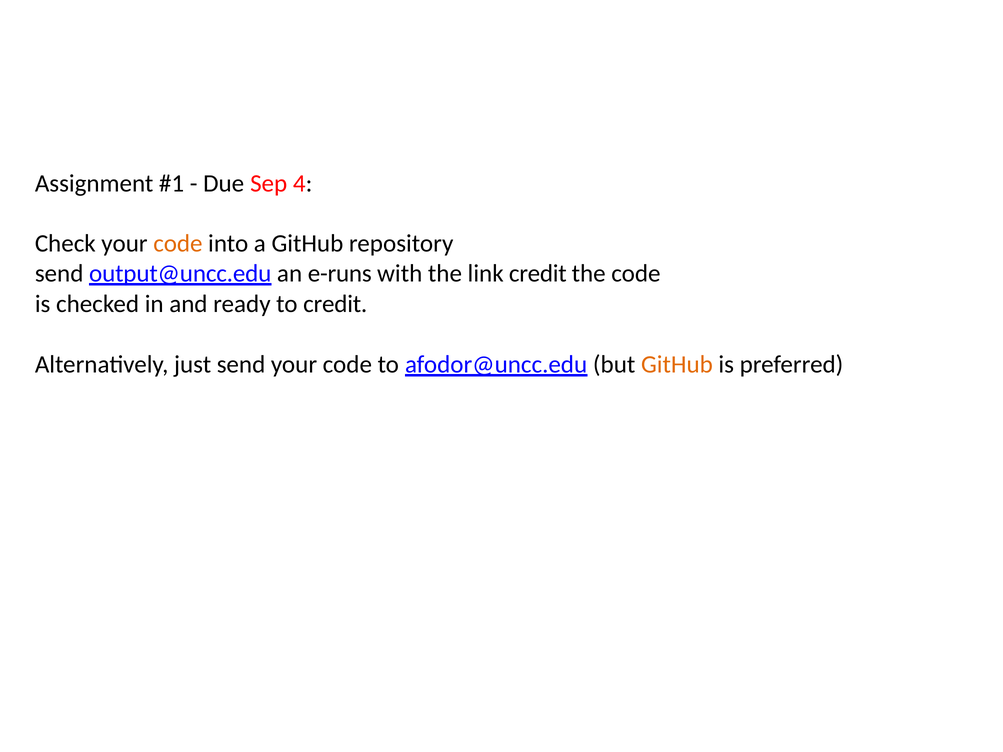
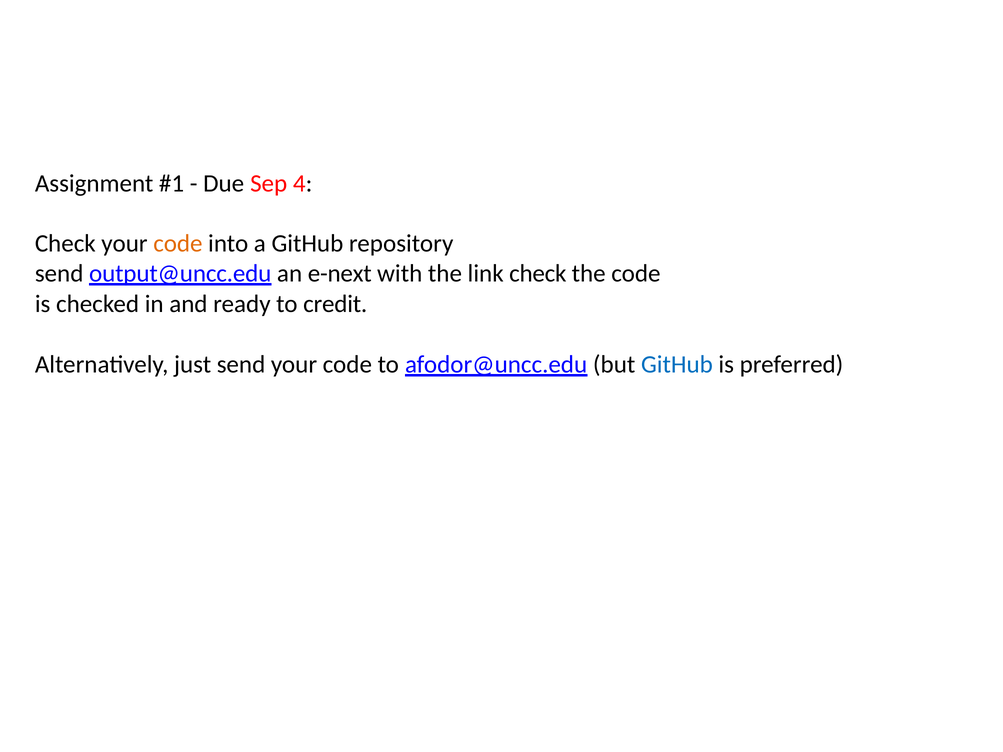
e-runs: e-runs -> e-next (340, 274)
link credit: credit -> check (538, 274)
GitHub colour: orange -> blue (677, 364)
